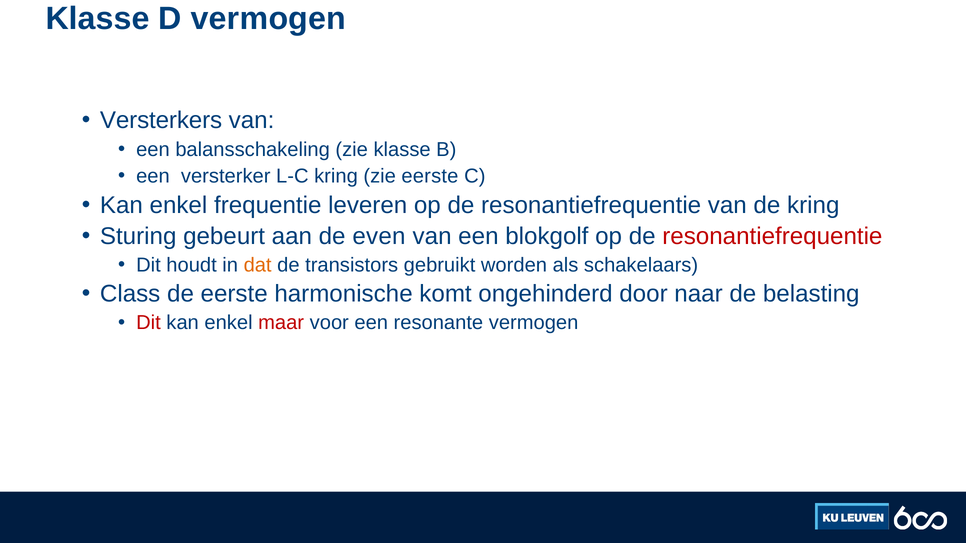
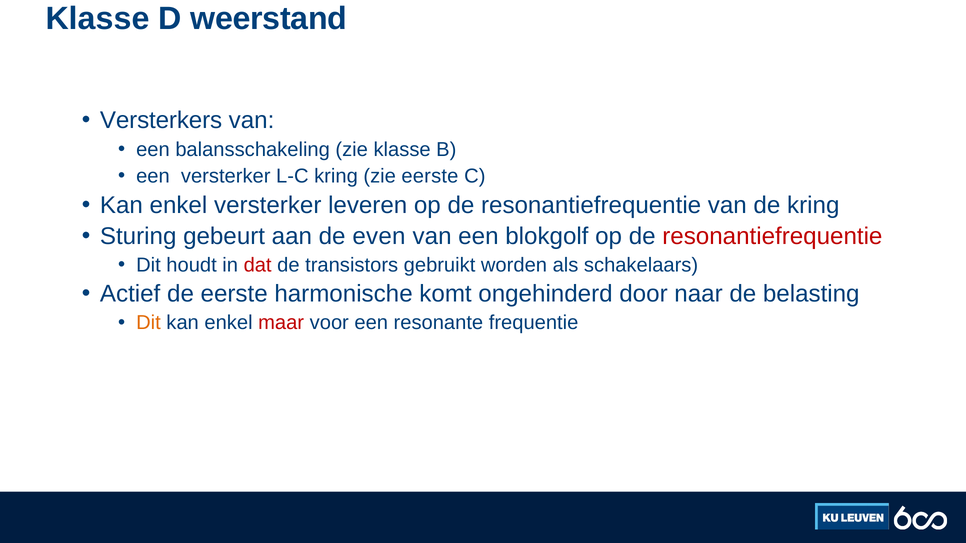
D vermogen: vermogen -> weerstand (269, 18)
enkel frequentie: frequentie -> versterker (268, 205)
dat colour: orange -> red (258, 265)
Class: Class -> Actief (130, 294)
Dit colour: red -> orange (148, 323)
resonante vermogen: vermogen -> frequentie (534, 323)
